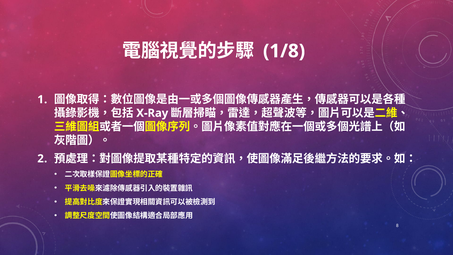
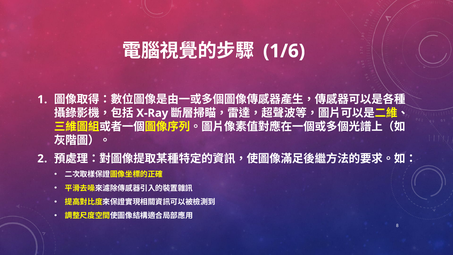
1/8: 1/8 -> 1/6 (284, 51)
